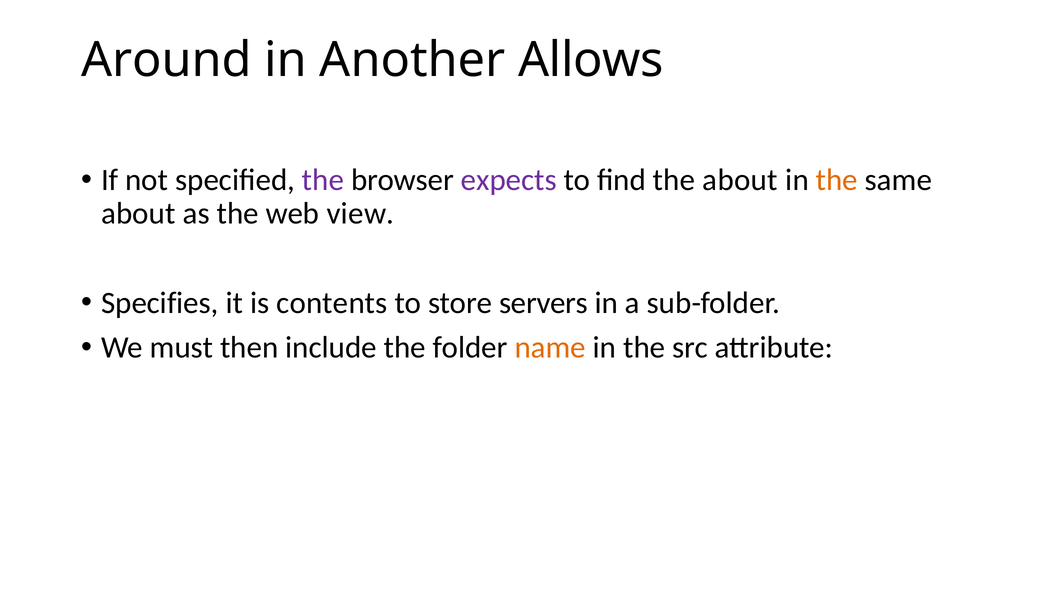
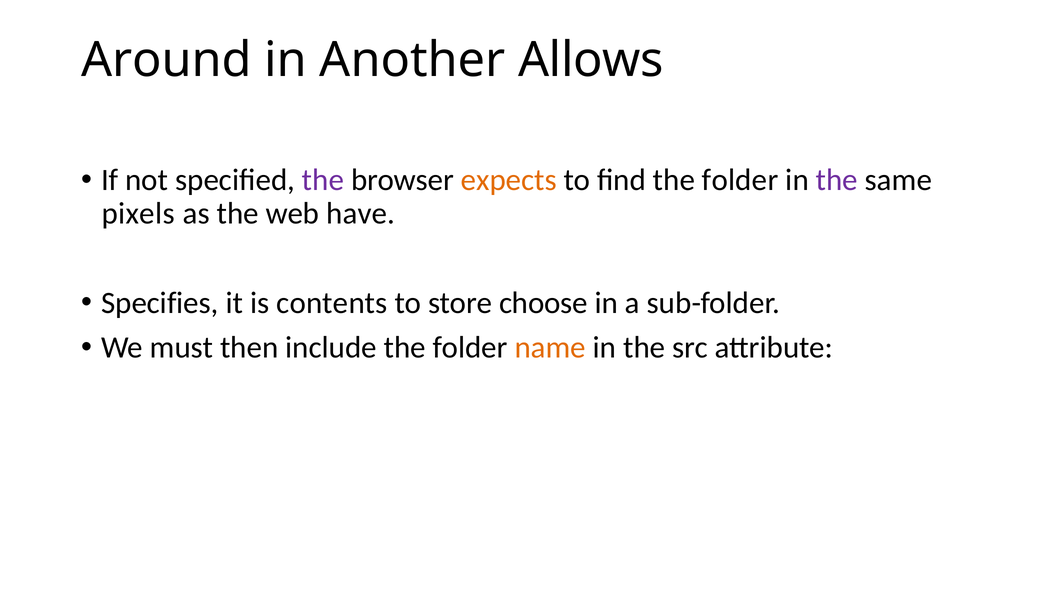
expects colour: purple -> orange (509, 180)
find the about: about -> folder (740, 180)
the colour: orange -> purple (837, 180)
about: about -> pixels (138, 213)
view: view -> have (361, 213)
servers: servers -> choose (543, 303)
